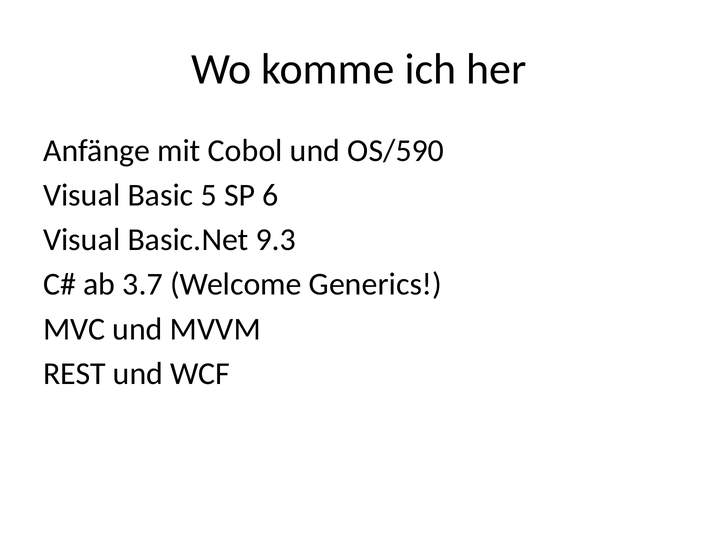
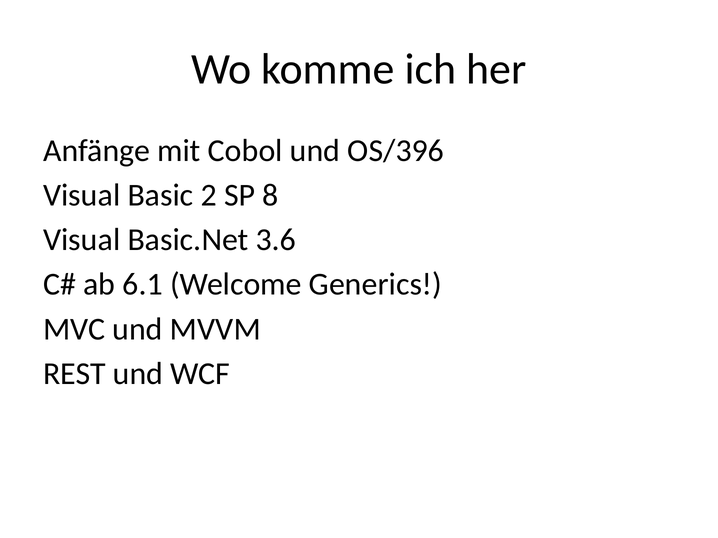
OS/590: OS/590 -> OS/396 (396, 151)
5: 5 -> 2 (209, 195)
6: 6 -> 8 (271, 195)
9.3: 9.3 -> 3.6 (276, 240)
3.7: 3.7 -> 6.1 (143, 285)
